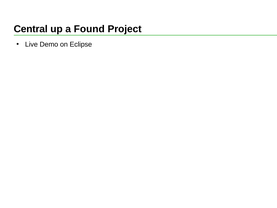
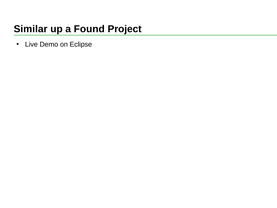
Central: Central -> Similar (31, 29)
